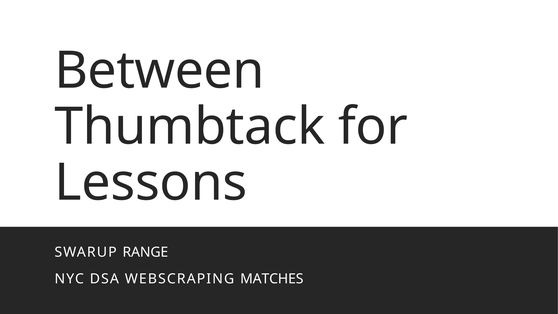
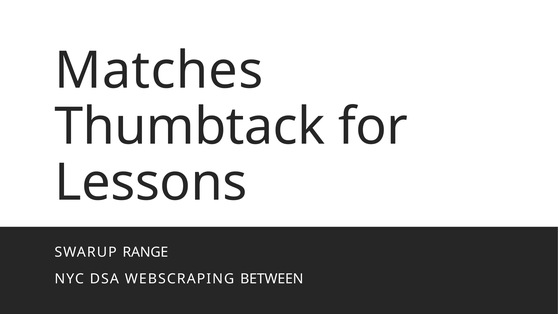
Between: Between -> Matches (159, 71)
MATCHES: MATCHES -> BETWEEN (272, 279)
